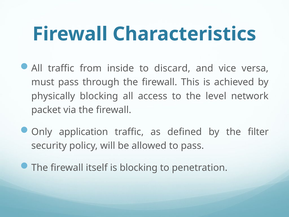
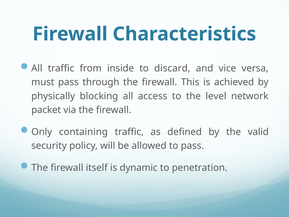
application: application -> containing (83, 132)
filter: filter -> valid (258, 132)
is blocking: blocking -> dynamic (139, 167)
